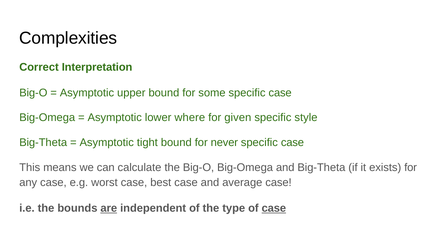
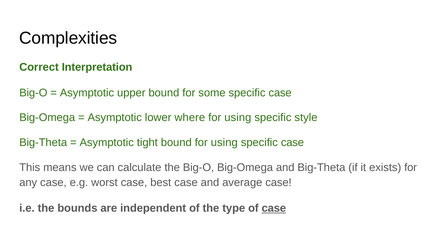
given: given -> using (238, 117)
bound for never: never -> using (224, 142)
are underline: present -> none (109, 208)
